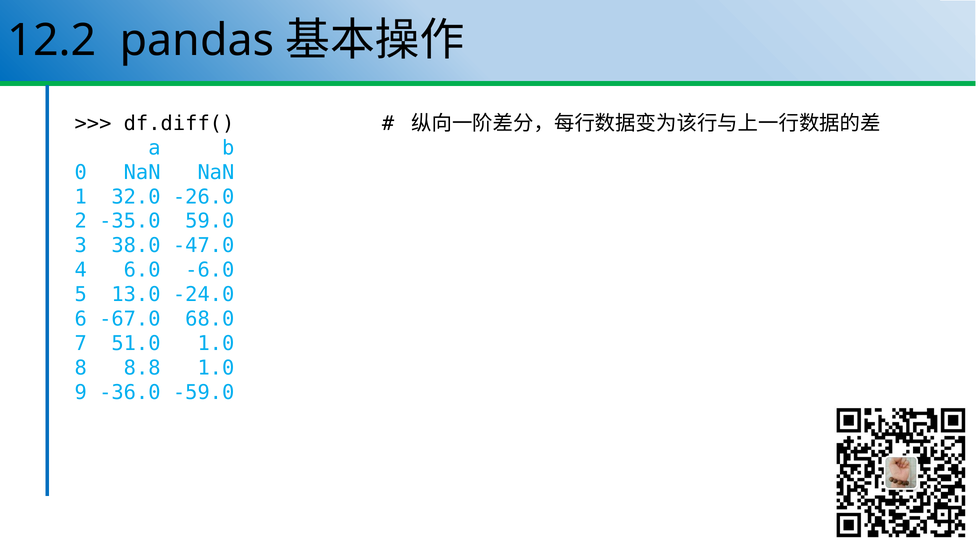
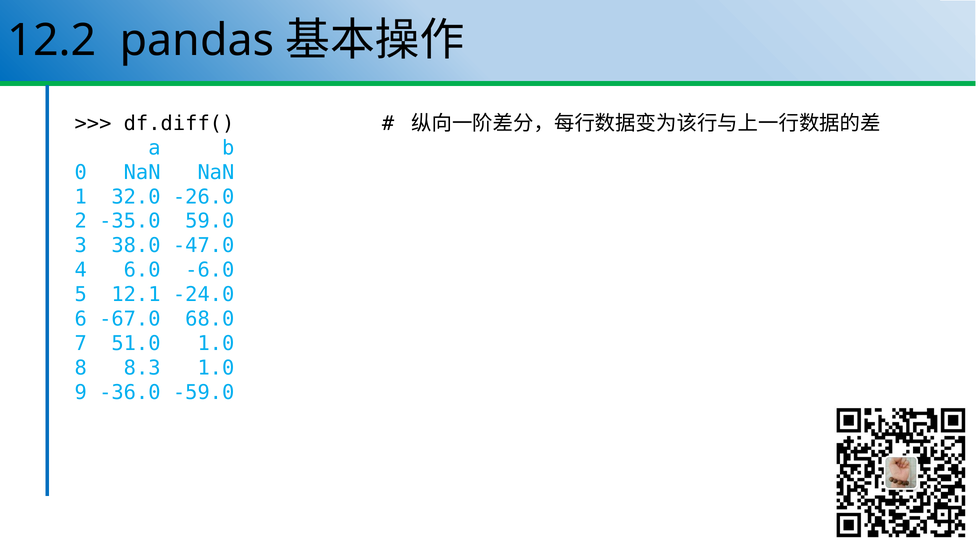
13.0: 13.0 -> 12.1 (136, 295)
8.8: 8.8 -> 8.3 (142, 368)
